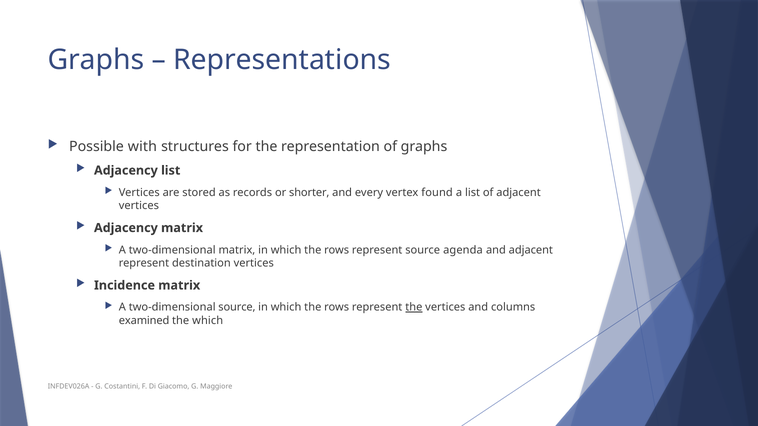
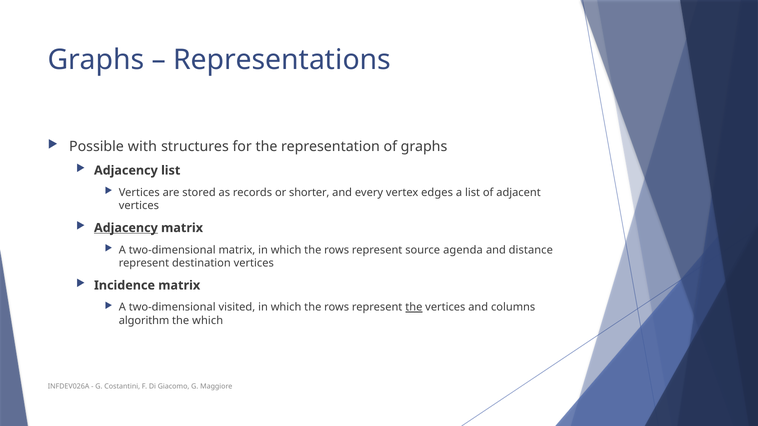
found: found -> edges (437, 193)
Adjacency underline: none -> present (126, 228)
and adjacent: adjacent -> distance (531, 250)
two-dimensional source: source -> visited (237, 308)
examined: examined -> algorithm (144, 321)
